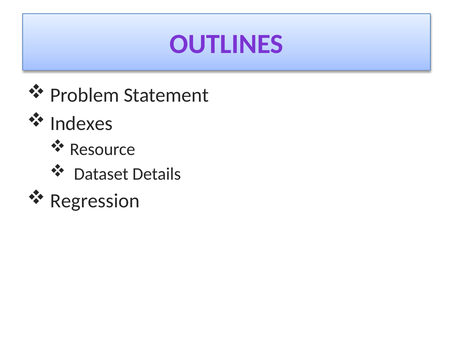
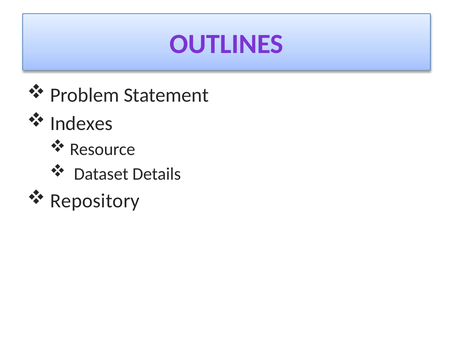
Regression: Regression -> Repository (95, 201)
